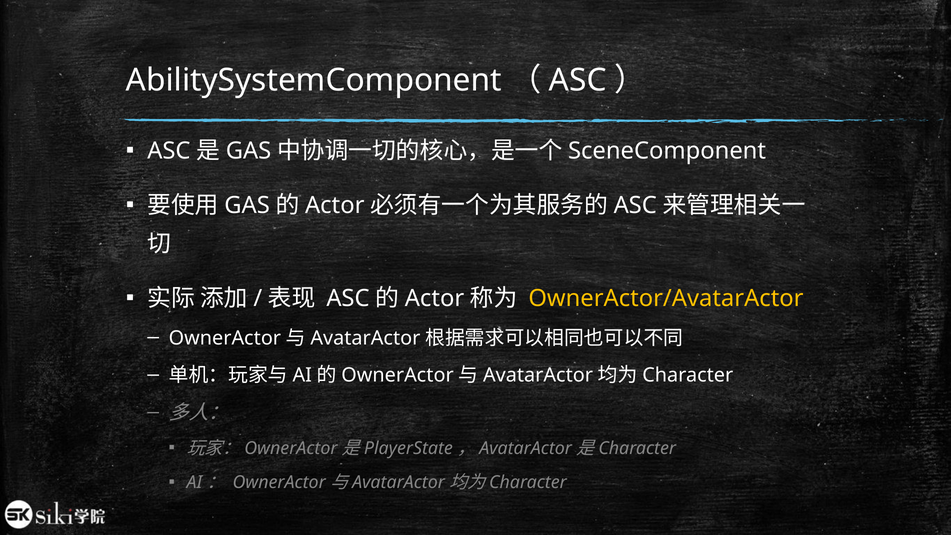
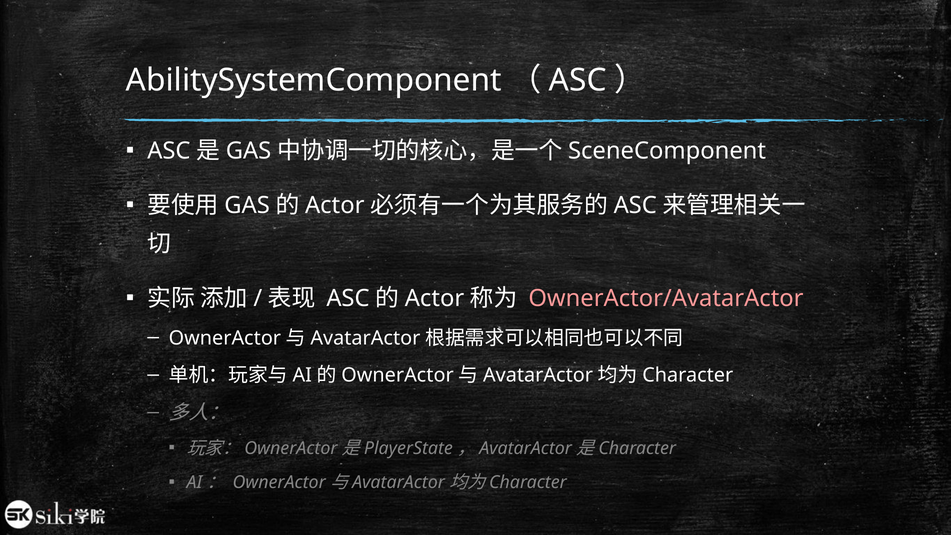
OwnerActor/AvatarActor colour: yellow -> pink (666, 299)
